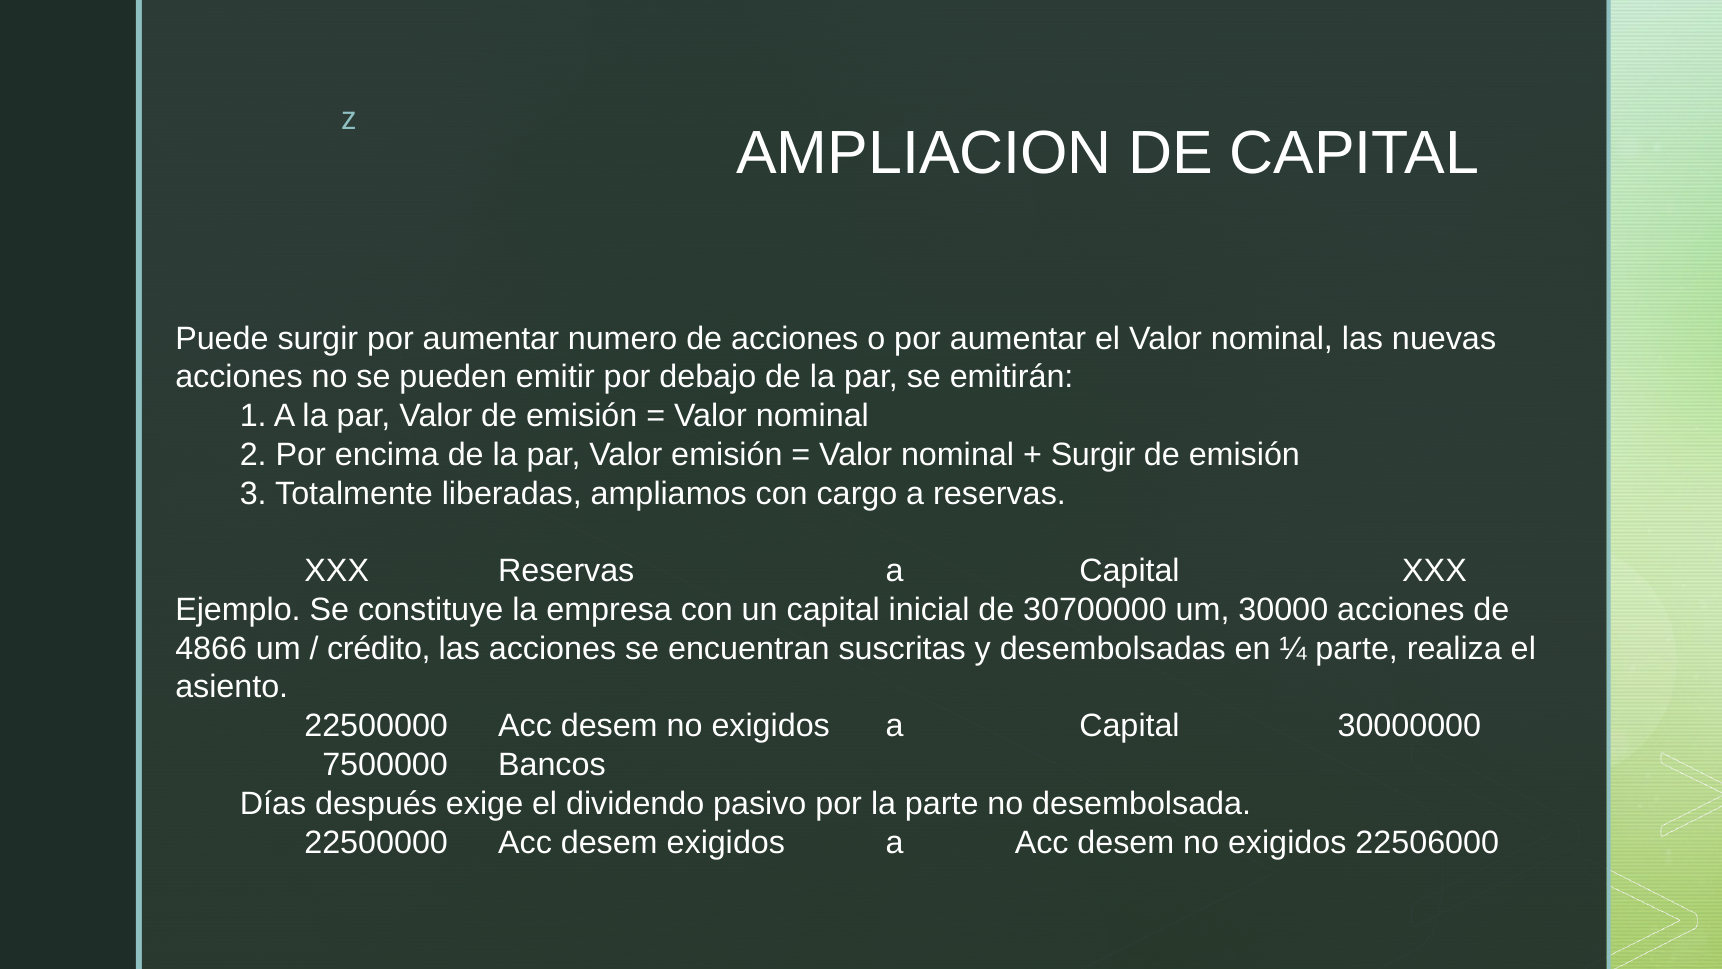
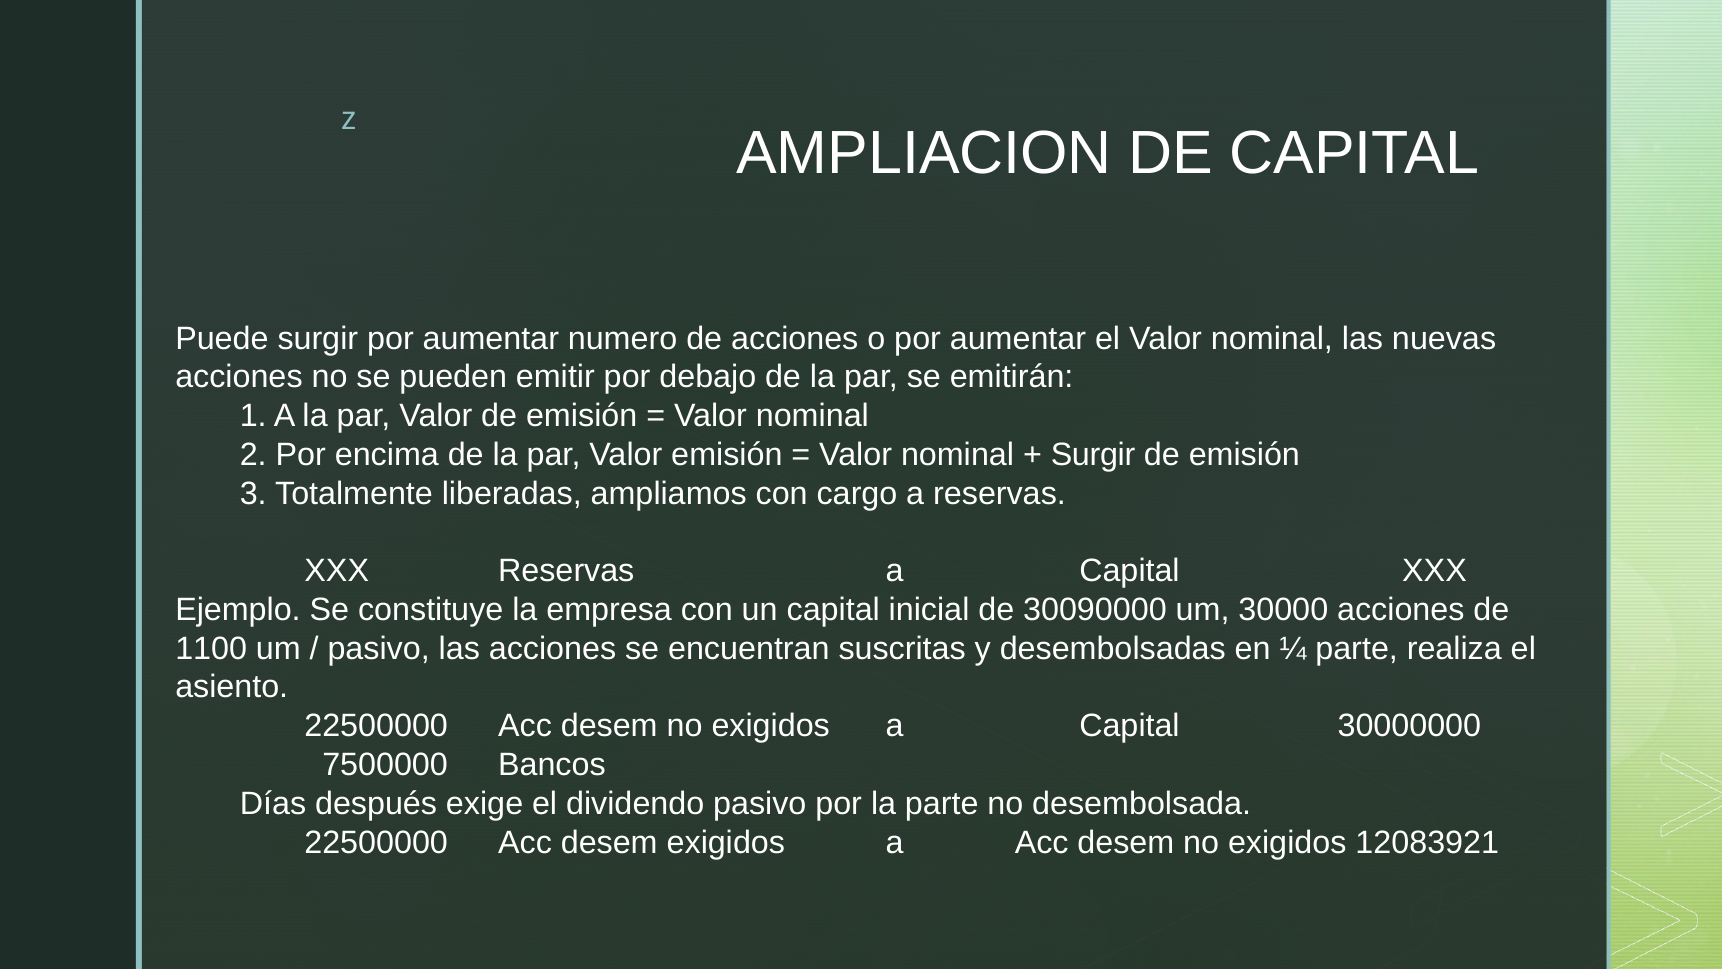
30700000: 30700000 -> 30090000 (1095, 610)
4866: 4866 -> 1100 (211, 648)
crédito: crédito -> pasivo (379, 648)
22506000: 22506000 -> 12083921 (1427, 842)
